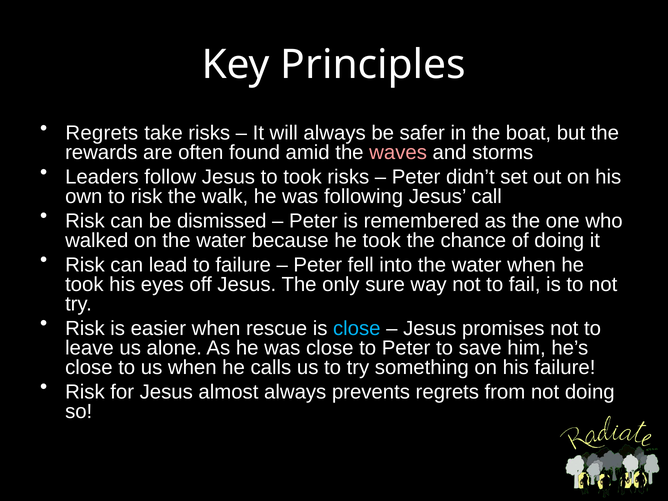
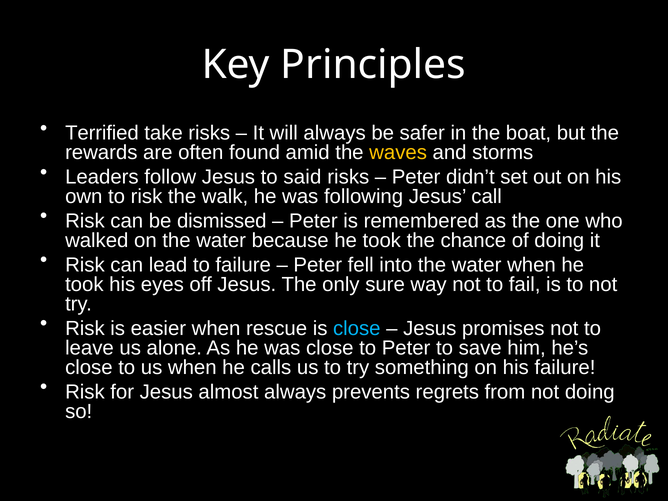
Regrets: Regrets -> Terrified (102, 133)
waves colour: pink -> yellow (398, 153)
to took: took -> said (302, 177)
